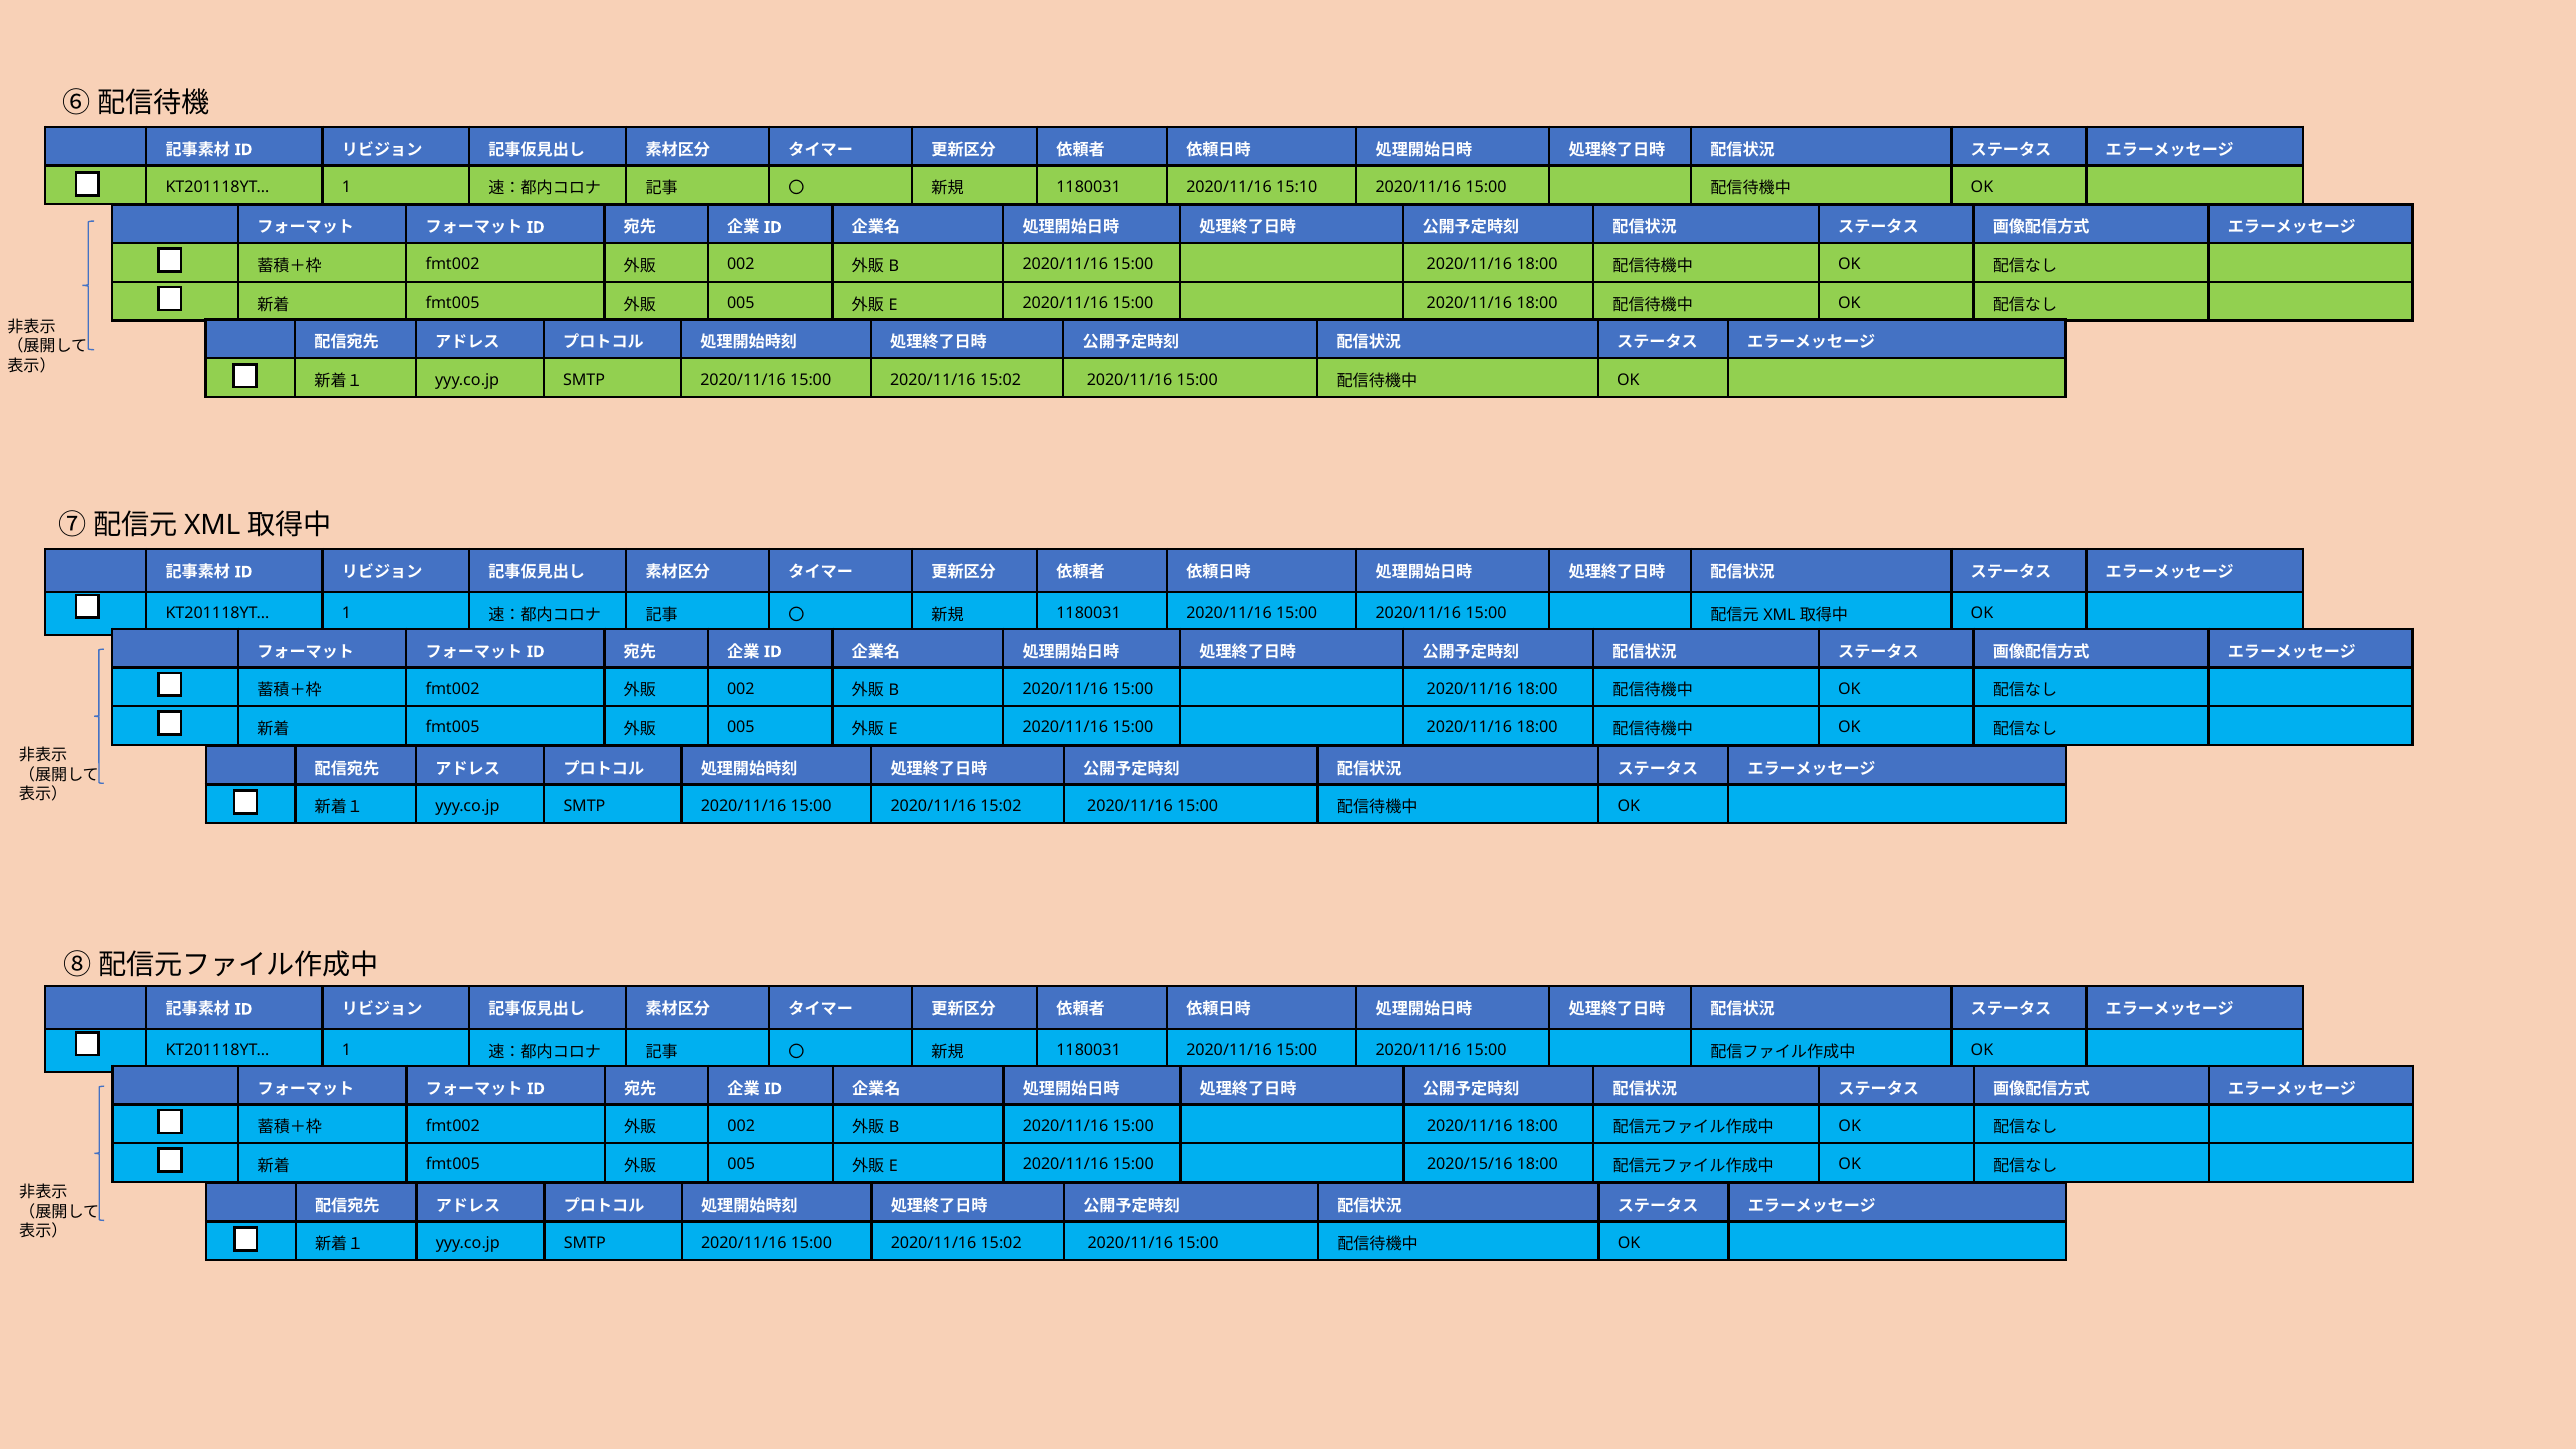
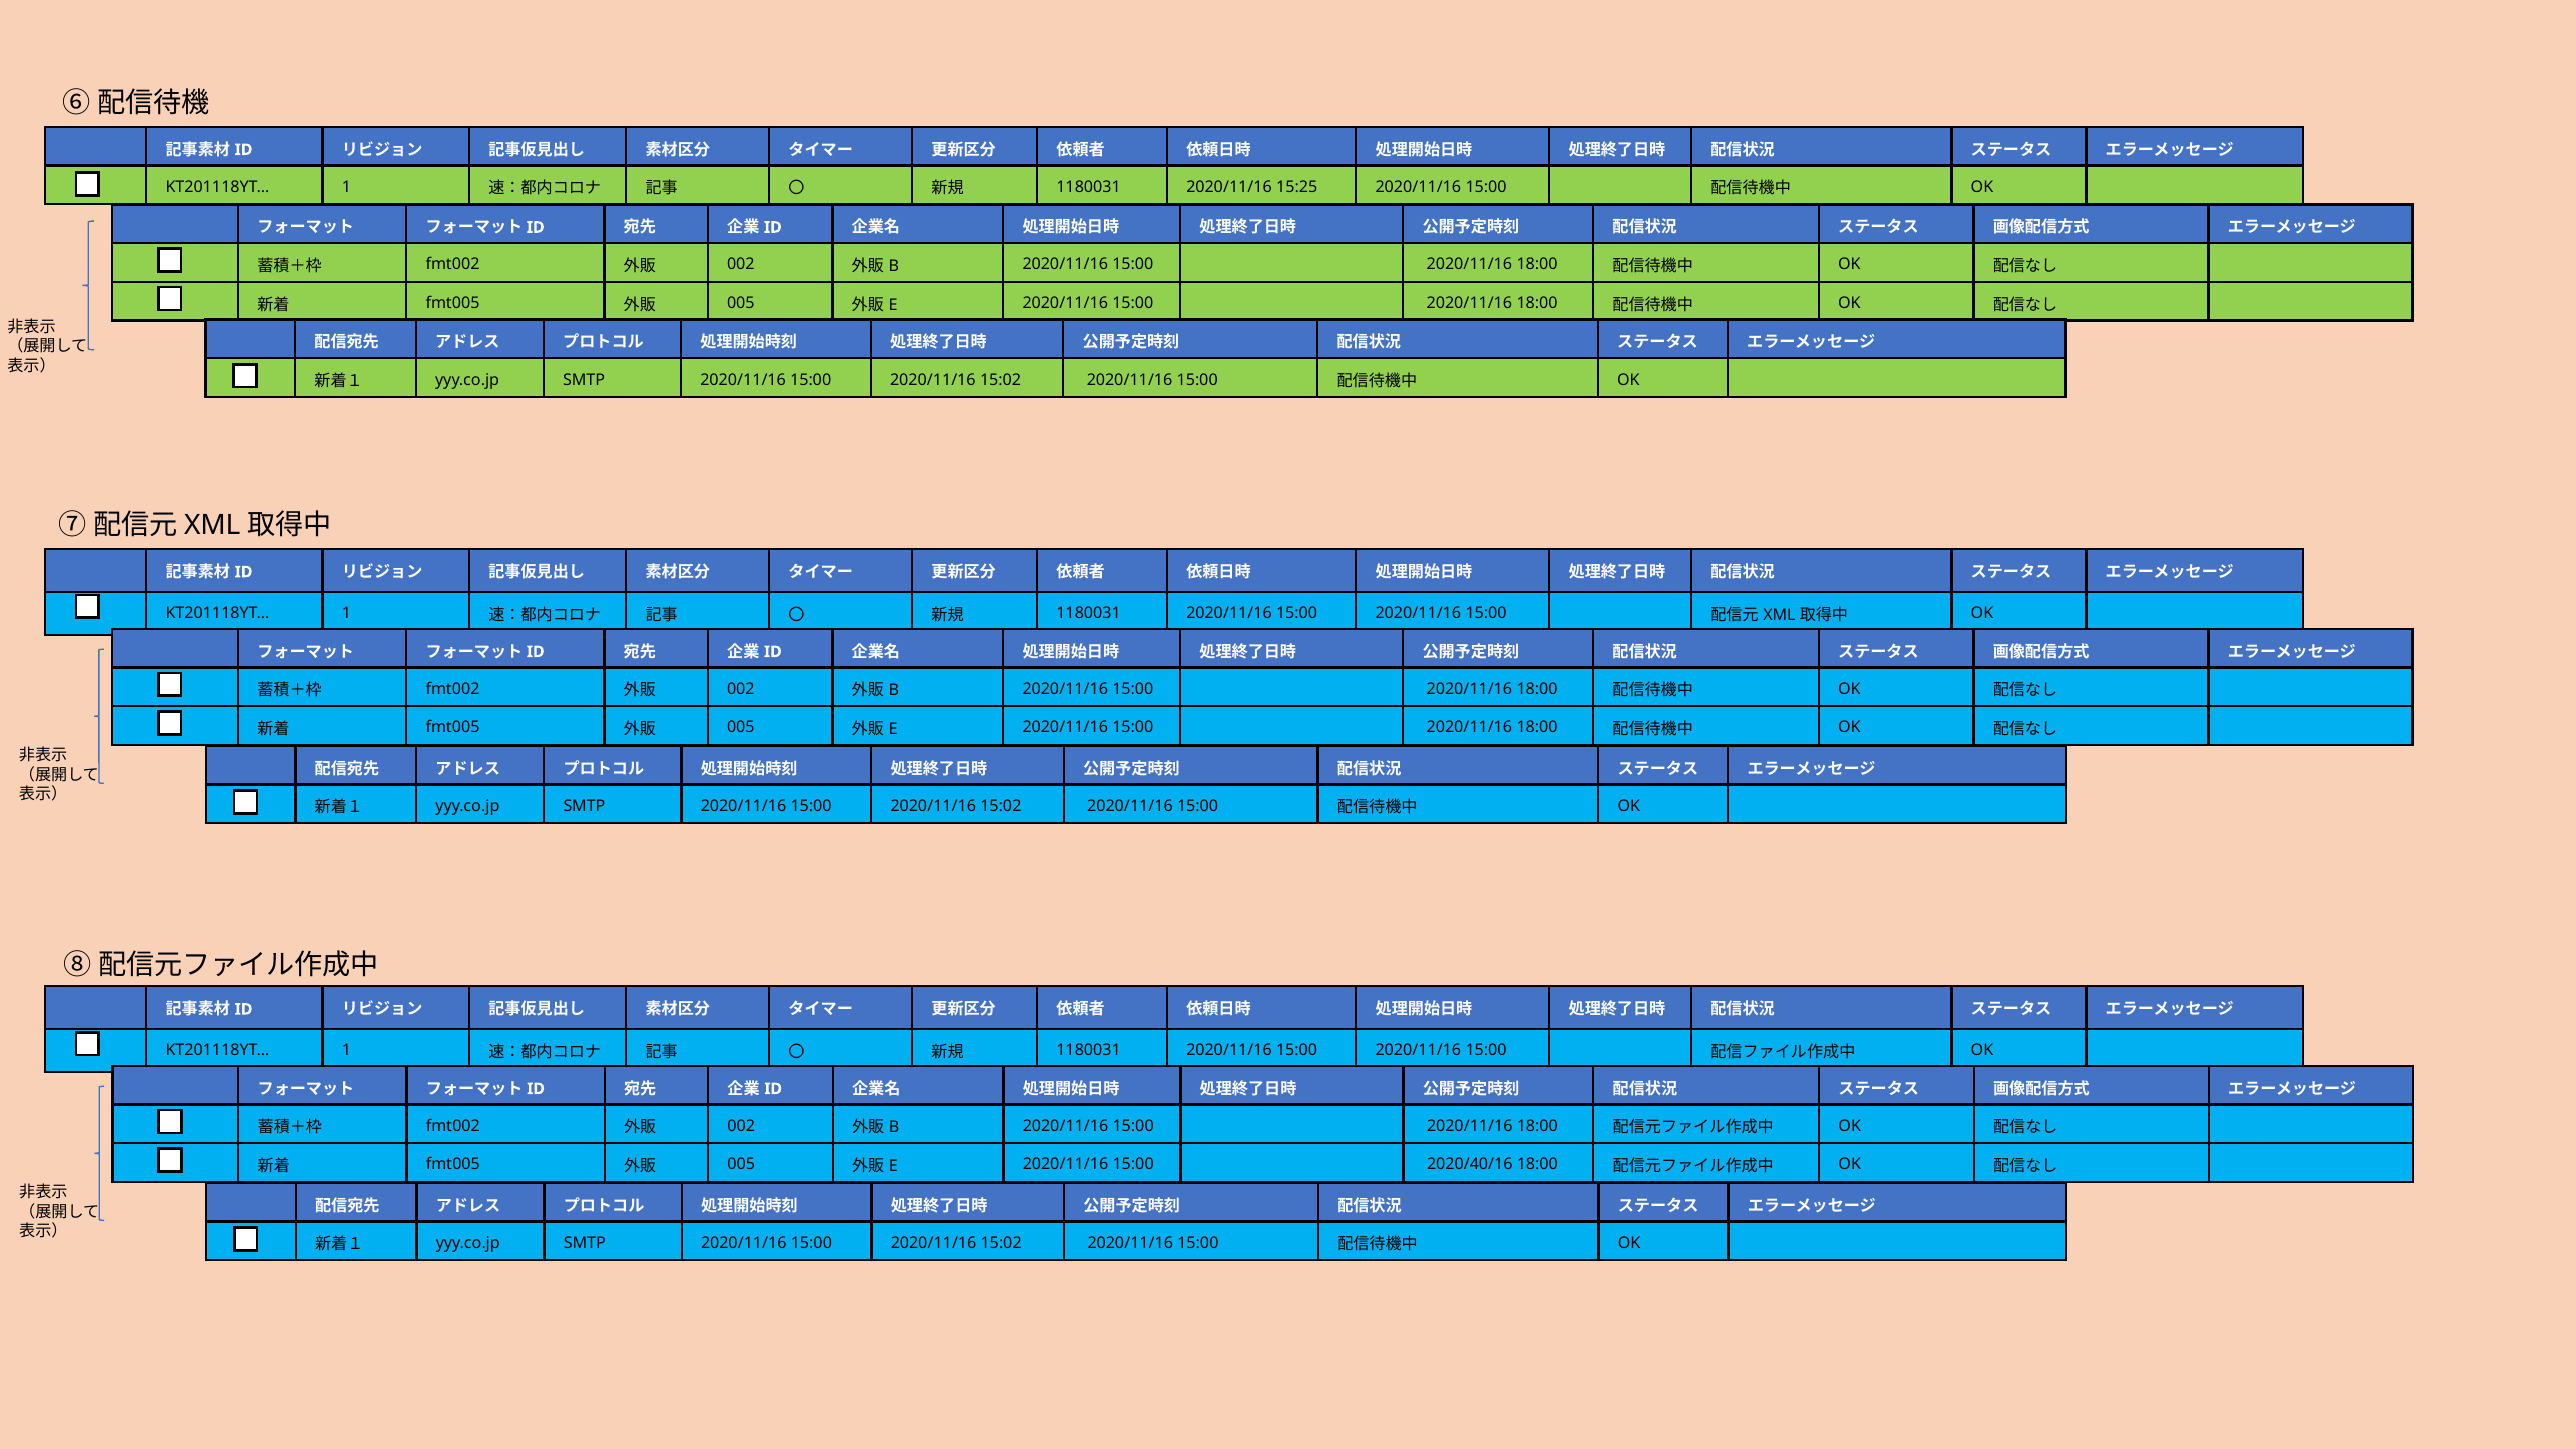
15:10: 15:10 -> 15:25 (1297, 187)
2020/15/16: 2020/15/16 -> 2020/40/16 (1470, 1165)
